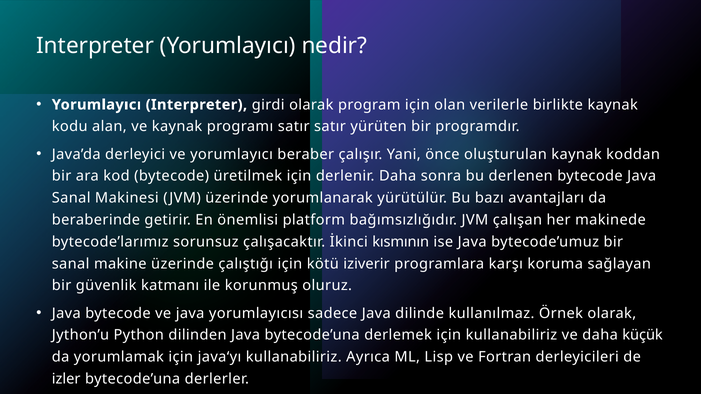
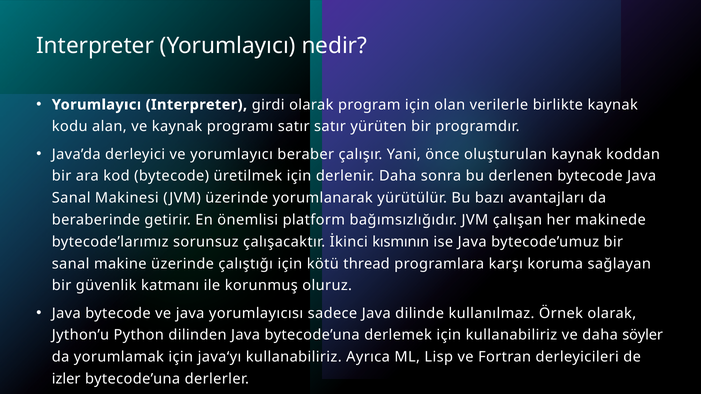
iziverir: iziverir -> thread (367, 264)
küçük: küçük -> söyler (643, 335)
